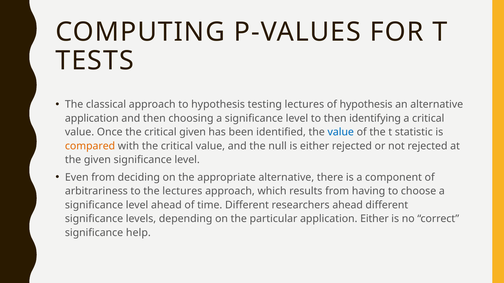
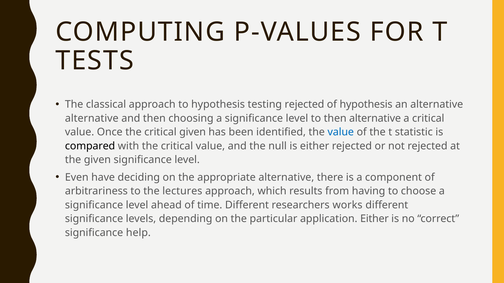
testing lectures: lectures -> rejected (304, 105)
application: application -> alternative (92, 119)
then identifying: identifying -> alternative (375, 119)
compared colour: orange -> black (90, 146)
Even from: from -> have (103, 178)
researchers ahead: ahead -> works (348, 205)
